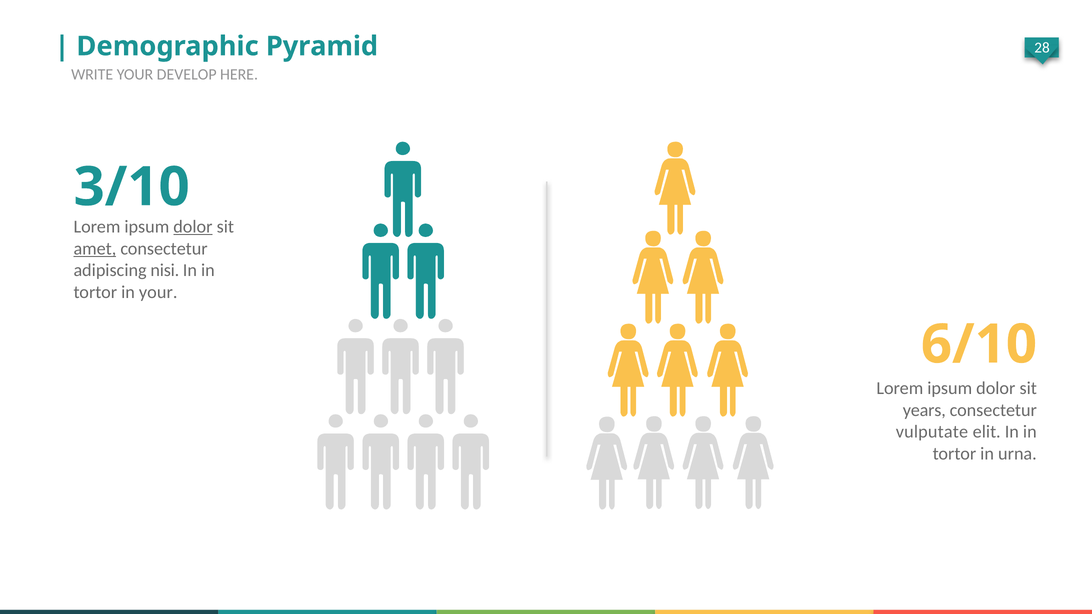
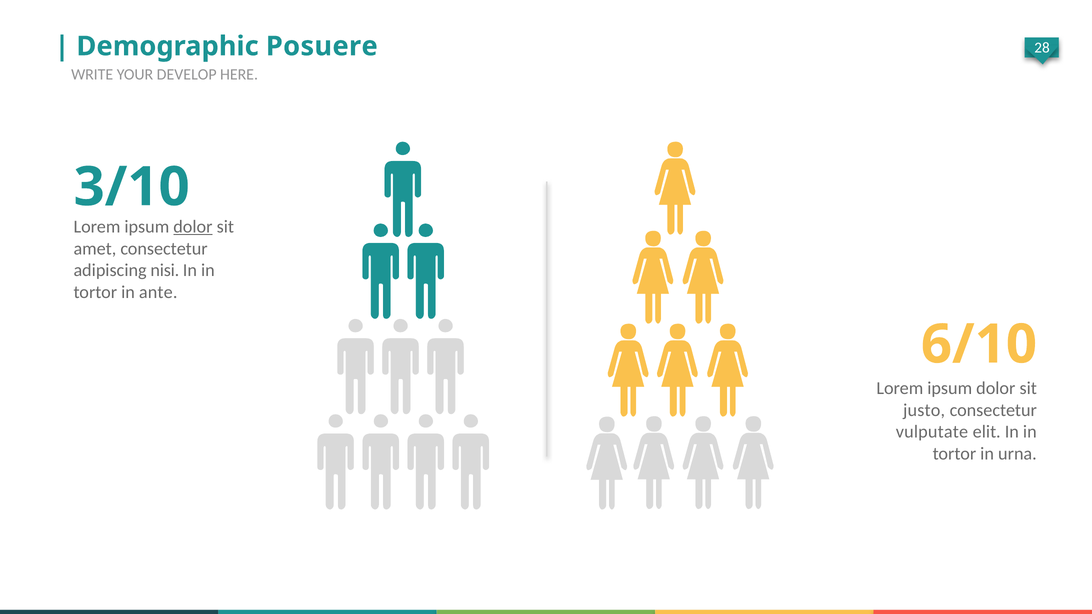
Pyramid: Pyramid -> Posuere (322, 46)
amet underline: present -> none (95, 249)
in your: your -> ante (158, 292)
years: years -> justo (924, 410)
